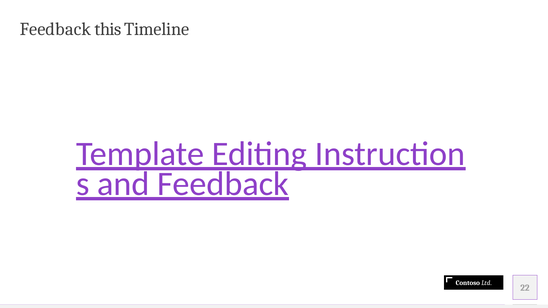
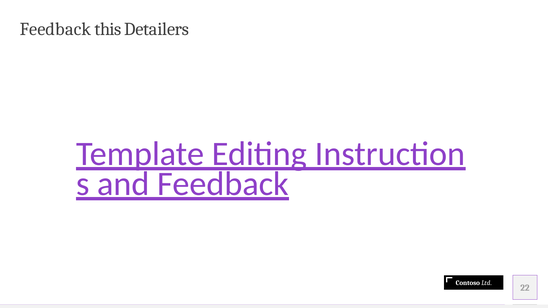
Timeline: Timeline -> Detailers (157, 29)
